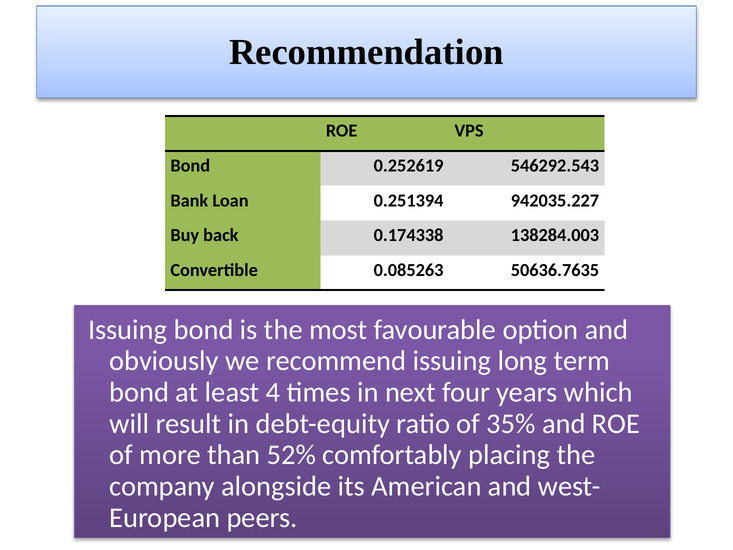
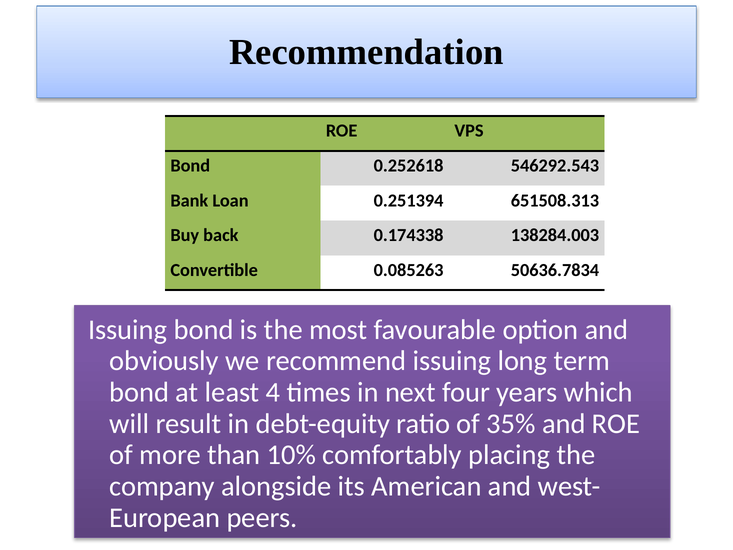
0.252619: 0.252619 -> 0.252618 (409, 166)
942035.227: 942035.227 -> 651508.313 (555, 200)
50636.7635: 50636.7635 -> 50636.7834 (555, 270)
52%: 52% -> 10% (291, 455)
